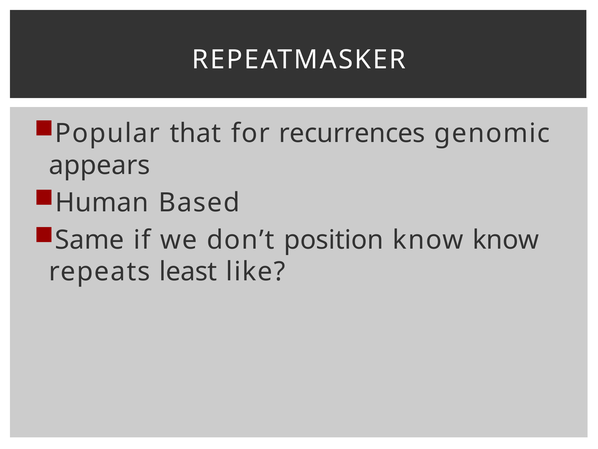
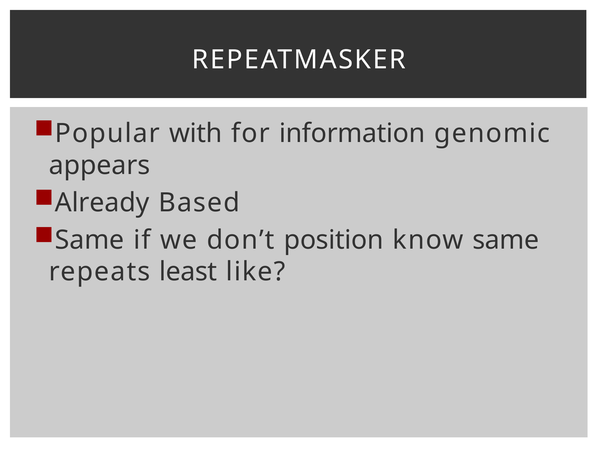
that: that -> with (196, 133)
recurrences: recurrences -> information (352, 133)
Human: Human -> Already (102, 202)
know know: know -> same (506, 240)
